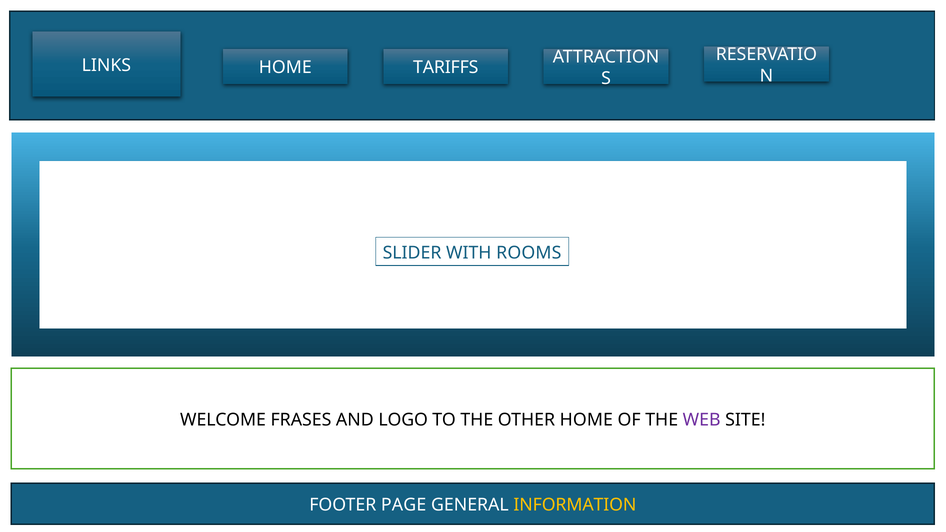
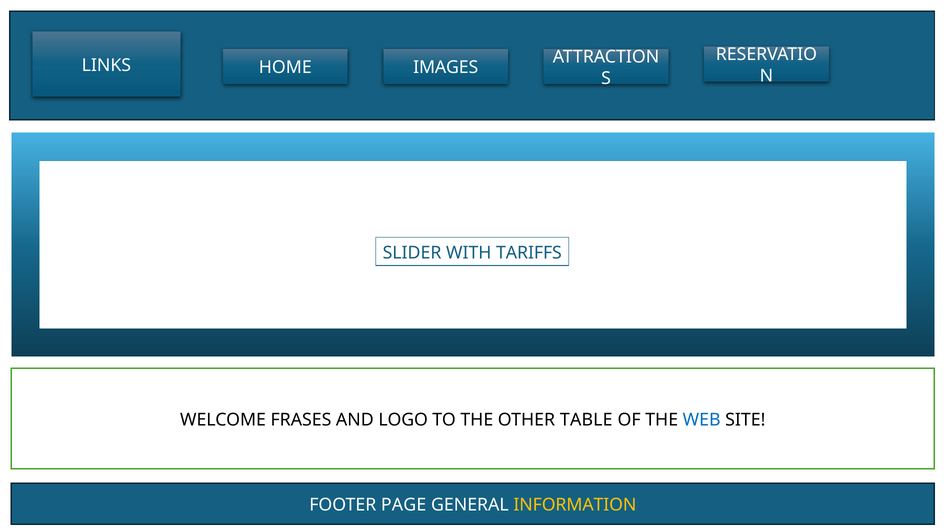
TARIFFS: TARIFFS -> IMAGES (446, 68)
ROOMS: ROOMS -> TARIFFS (529, 253)
OTHER HOME: HOME -> TABLE (586, 420)
WEB colour: purple -> blue (702, 420)
